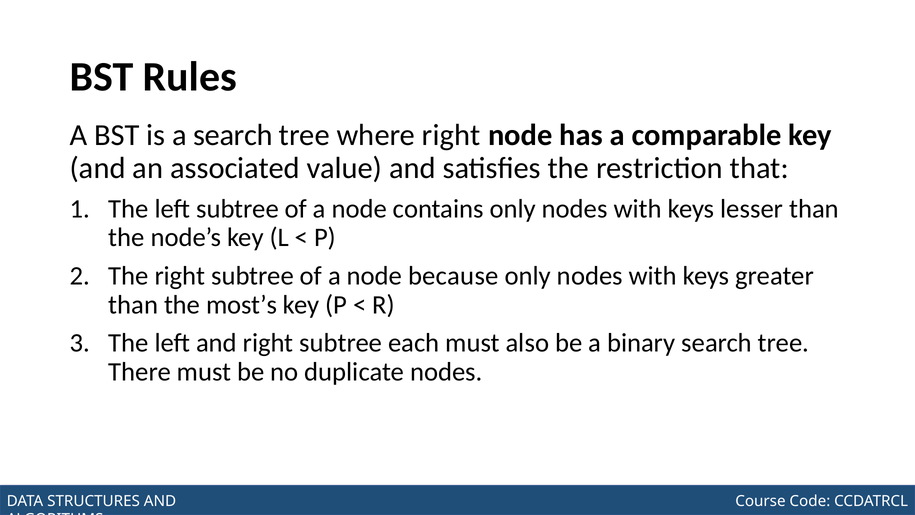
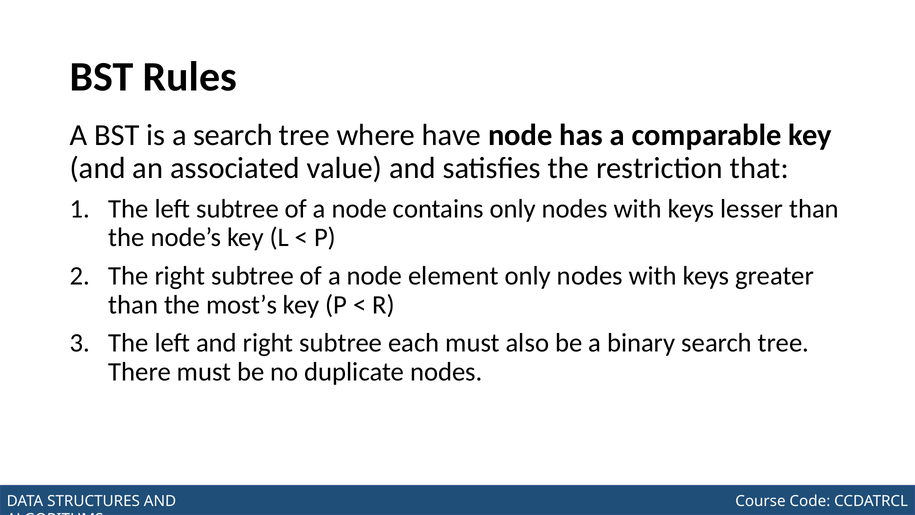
where right: right -> have (451, 135)
because: because -> element (453, 276)
